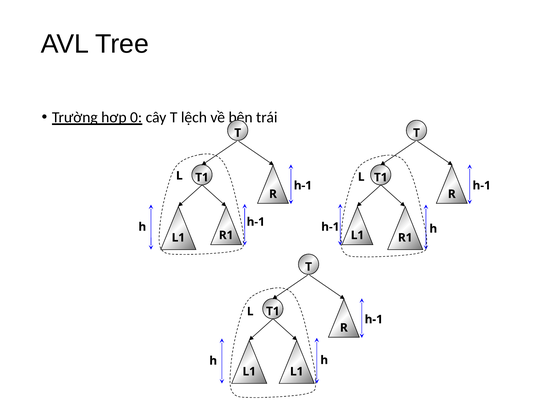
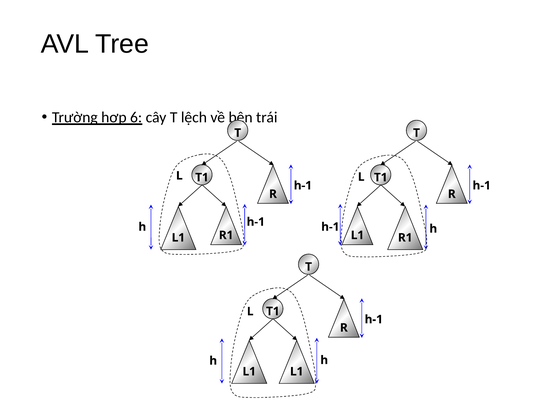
0: 0 -> 6 (136, 117)
